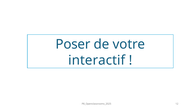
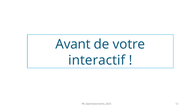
Poser: Poser -> Avant (73, 44)
